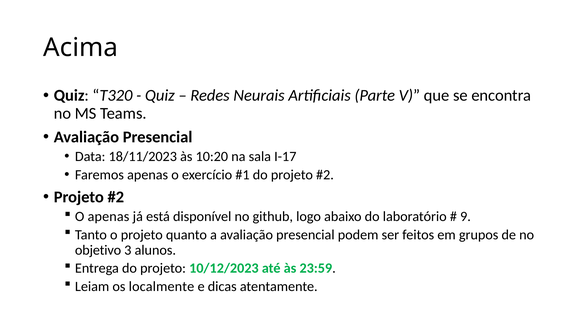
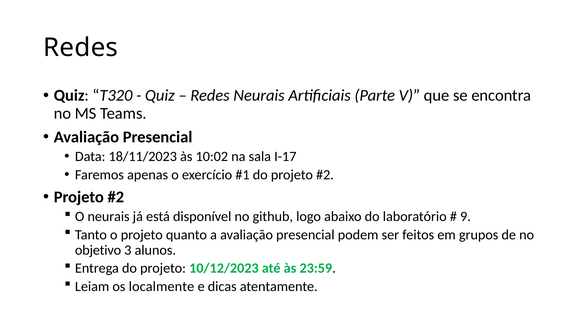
Acima: Acima -> Redes (81, 48)
10:20: 10:20 -> 10:02 (212, 157)
O apenas: apenas -> neurais (109, 217)
